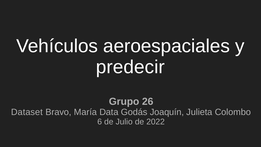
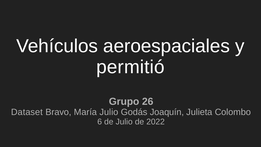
predecir: predecir -> permitió (130, 67)
María Data: Data -> Julio (109, 112)
